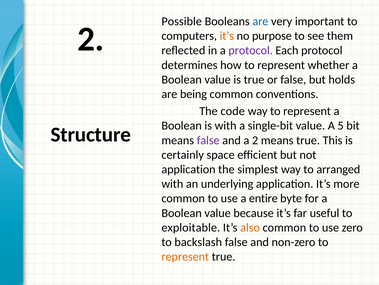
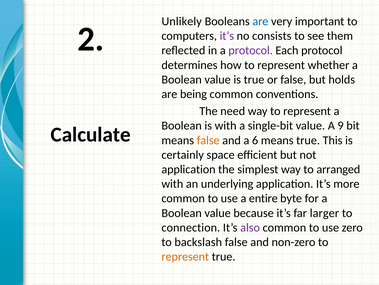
Possible: Possible -> Unlikely (182, 21)
it’s colour: orange -> purple (227, 36)
purpose: purpose -> consists (272, 36)
code: code -> need (233, 111)
5: 5 -> 9 (341, 125)
Structure: Structure -> Calculate (91, 134)
false colour: purple -> orange (208, 140)
a 2: 2 -> 6 (255, 140)
useful: useful -> larger (324, 212)
exploitable: exploitable -> connection (191, 227)
also colour: orange -> purple (250, 227)
